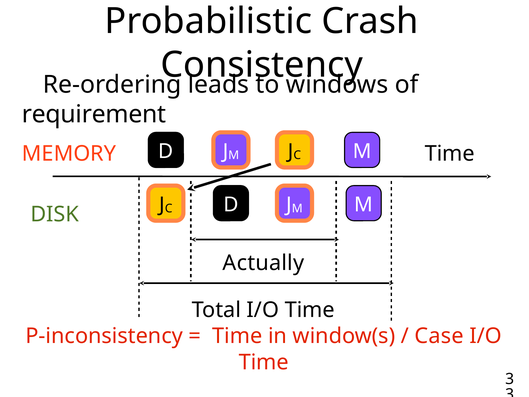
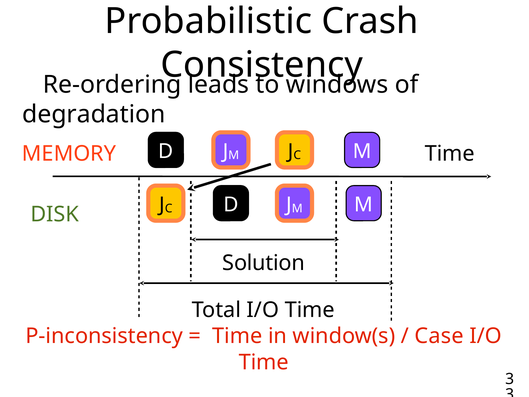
requirement: requirement -> degradation (94, 114)
Actually: Actually -> Solution (264, 263)
